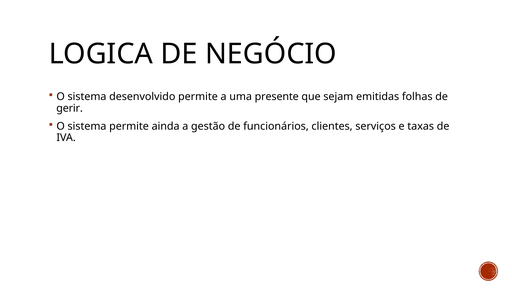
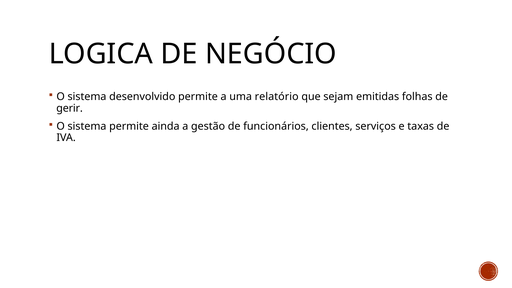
presente: presente -> relatório (277, 97)
